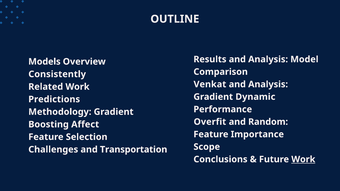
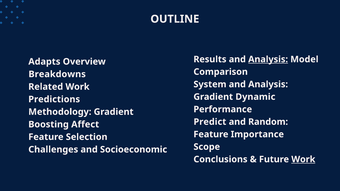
Analysis underline: none -> present (268, 59)
Models: Models -> Adapts (44, 62)
Consistently: Consistently -> Breakdowns (57, 74)
Venkat: Venkat -> System (210, 84)
Overfit: Overfit -> Predict (210, 122)
Transportation: Transportation -> Socioeconomic (134, 150)
